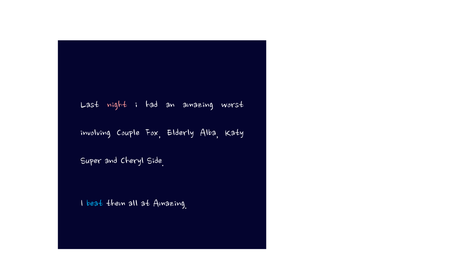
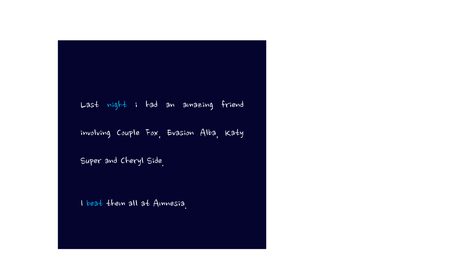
night colour: pink -> light blue (117, 103)
worst: worst -> friend (233, 103)
Elderly: Elderly -> Evasion (181, 131)
at Amazing: Amazing -> Amnesia (170, 201)
